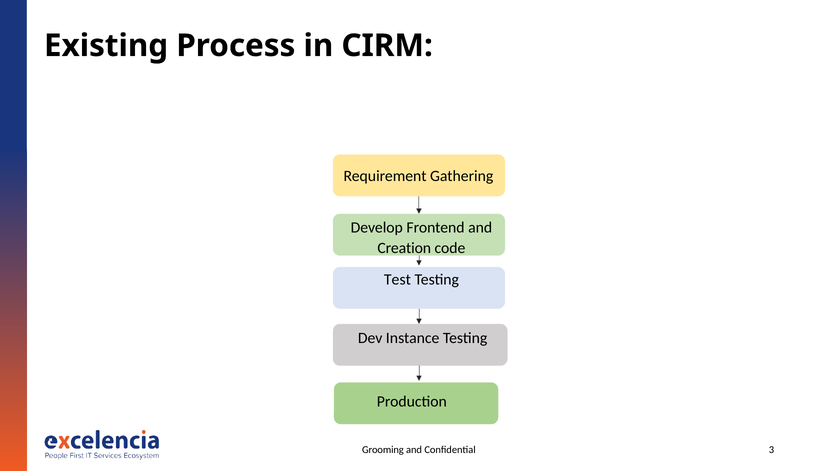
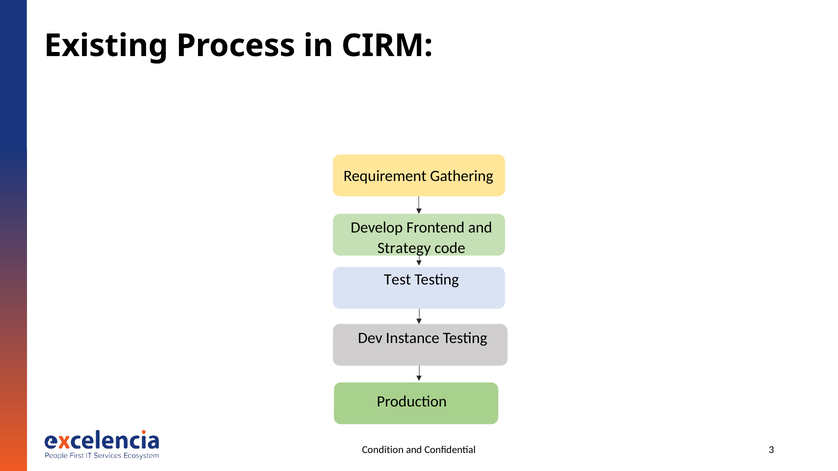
Creation: Creation -> Strategy (404, 248)
Grooming: Grooming -> Condition (383, 450)
